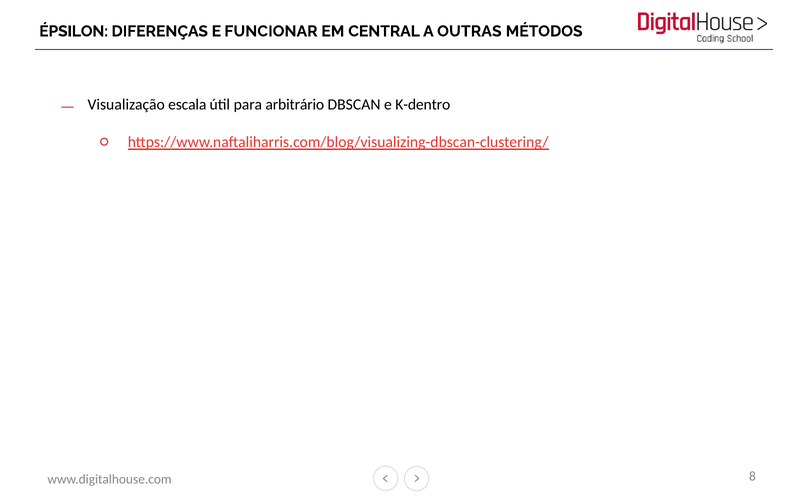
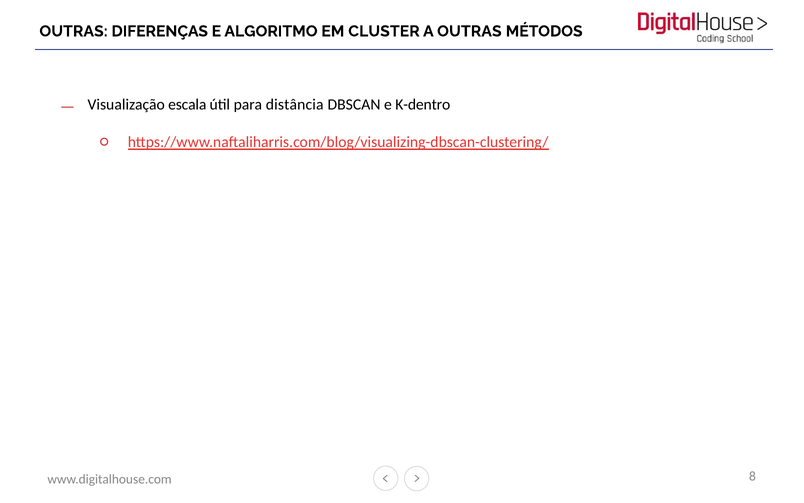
ÉPSILON: ÉPSILON -> OUTRAS (74, 31)
FUNCIONAR: FUNCIONAR -> ALGORITMO (271, 31)
CENTRAL: CENTRAL -> CLUSTER (384, 31)
arbitrário: arbitrário -> distância (295, 105)
